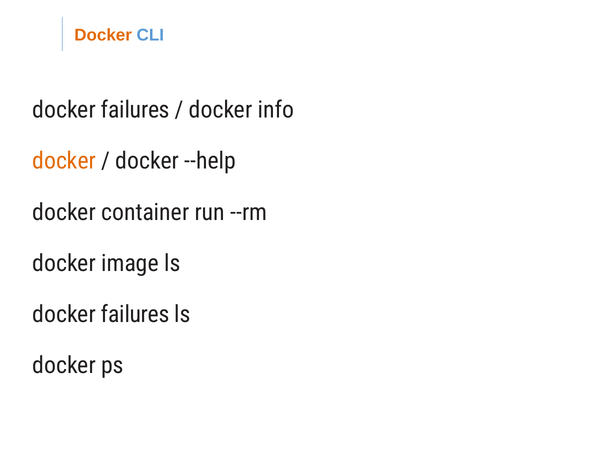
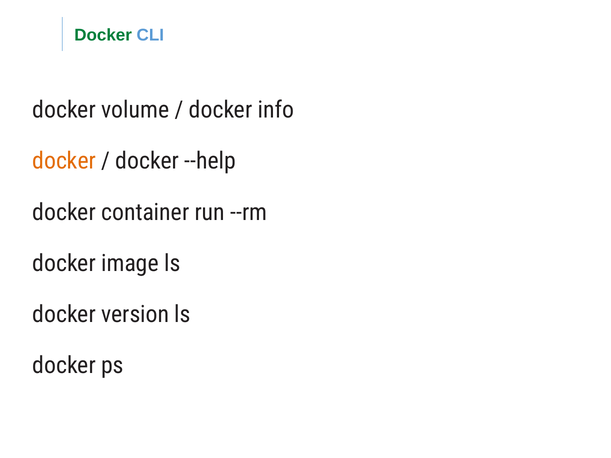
Docker colour: orange -> green (103, 35)
failures: failures -> volume (135, 110)
failures: failures -> version (135, 315)
